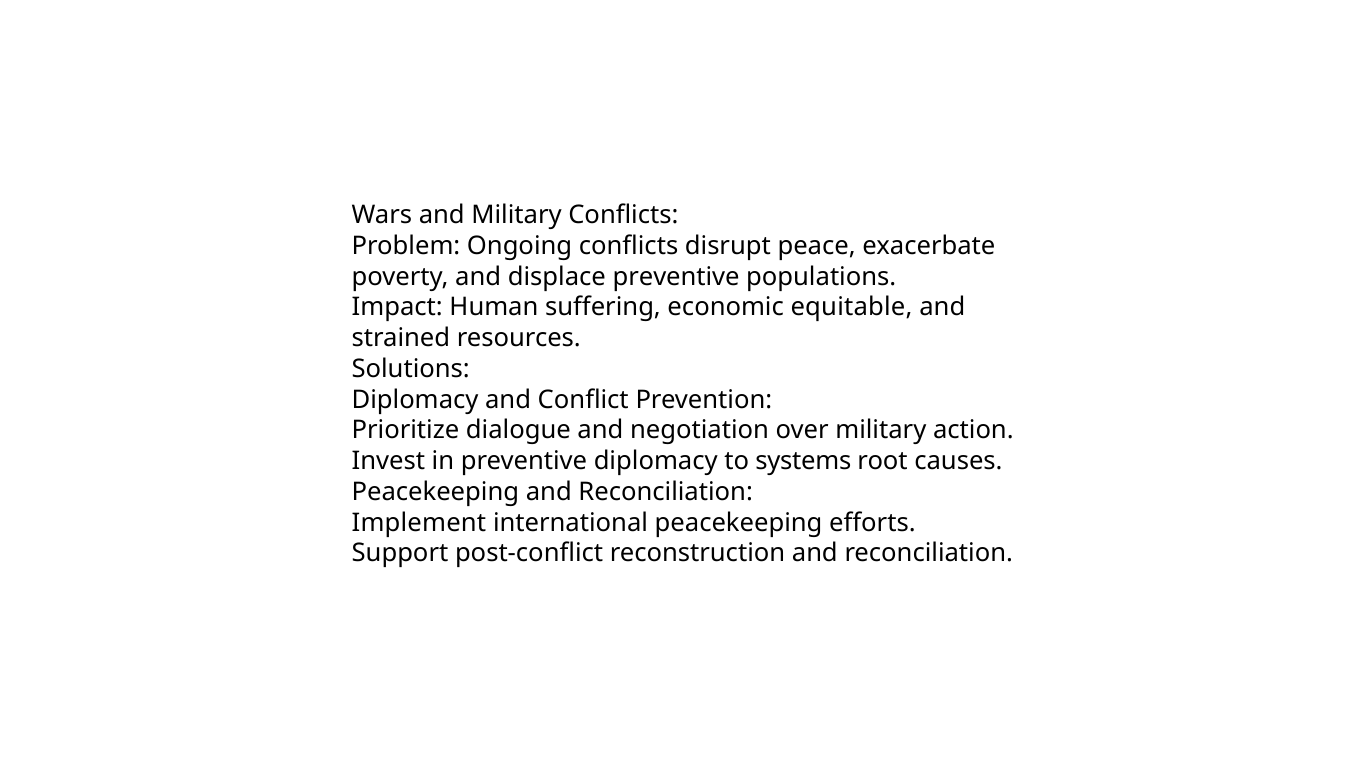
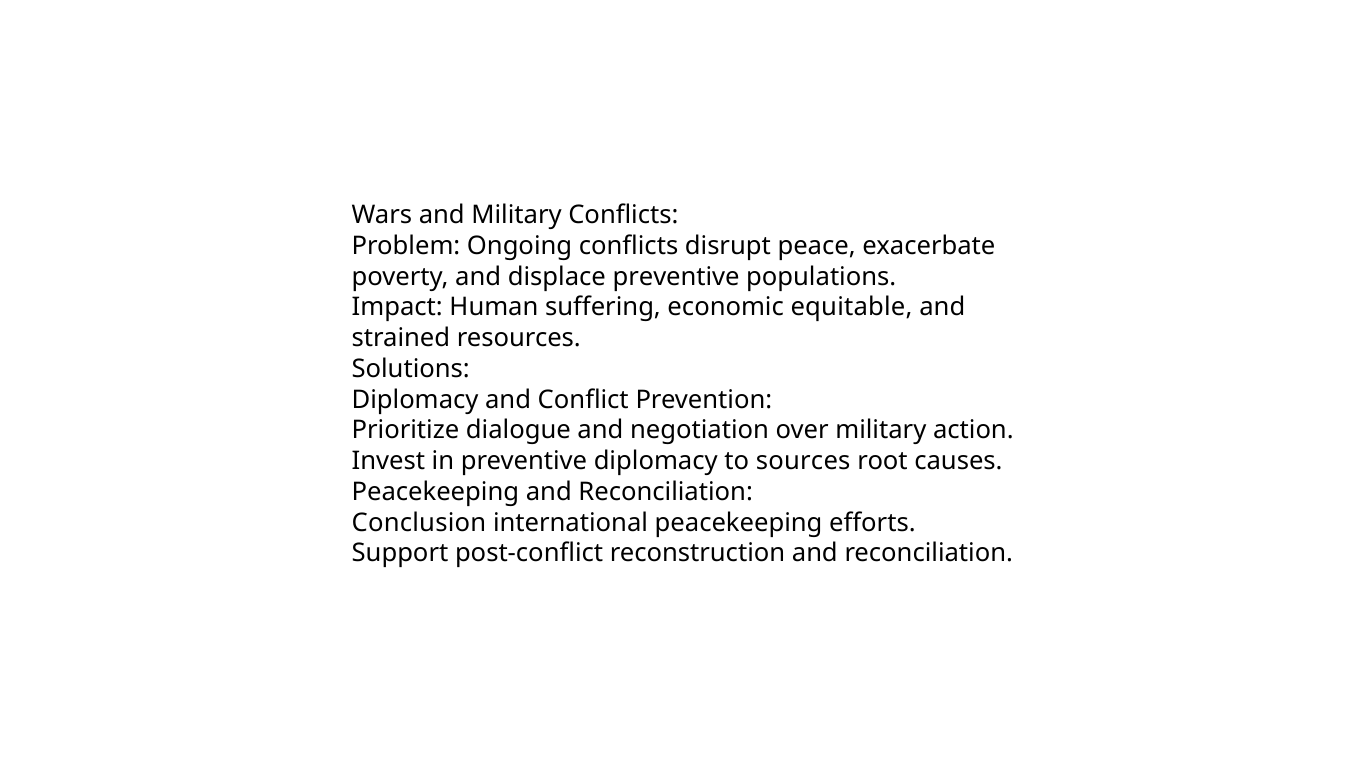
systems: systems -> sources (803, 461)
Implement: Implement -> Conclusion (419, 523)
